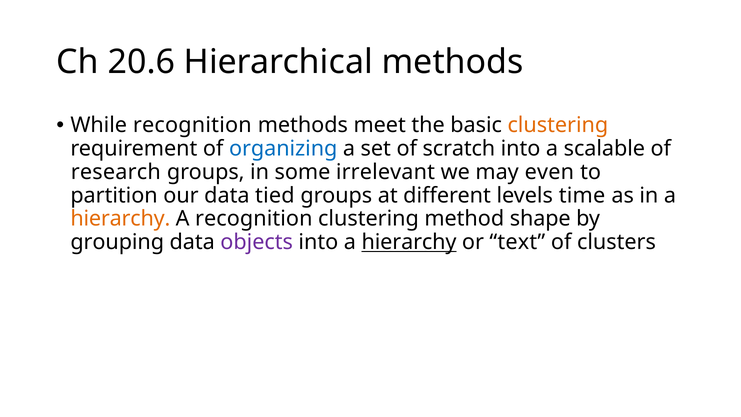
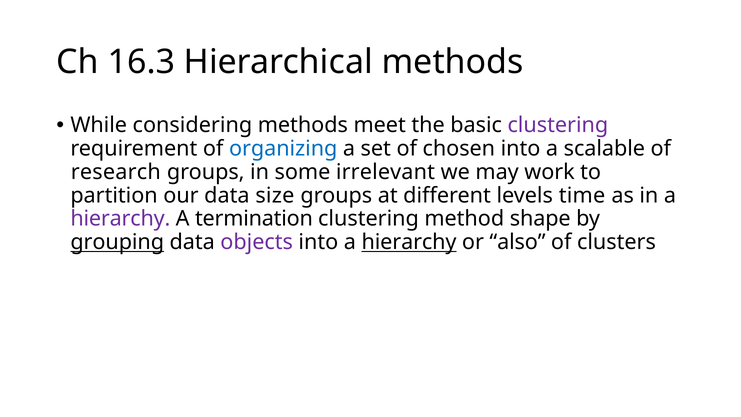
20.6: 20.6 -> 16.3 (141, 62)
While recognition: recognition -> considering (192, 125)
clustering colour: orange -> purple (558, 125)
scratch: scratch -> chosen (459, 149)
even: even -> work (550, 172)
tied: tied -> size (275, 195)
hierarchy colour: orange -> purple (120, 219)
A recognition: recognition -> termination (254, 219)
grouping underline: none -> present (117, 242)
text: text -> also (518, 242)
